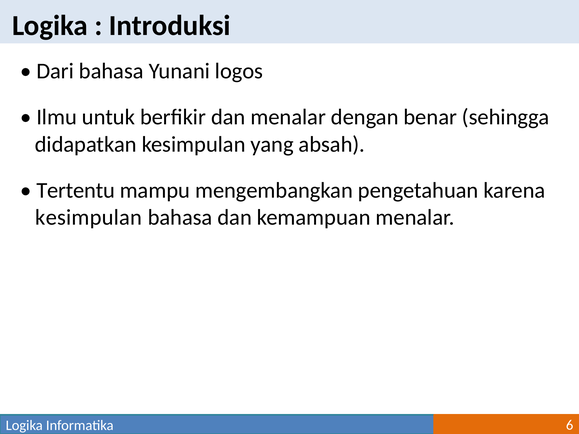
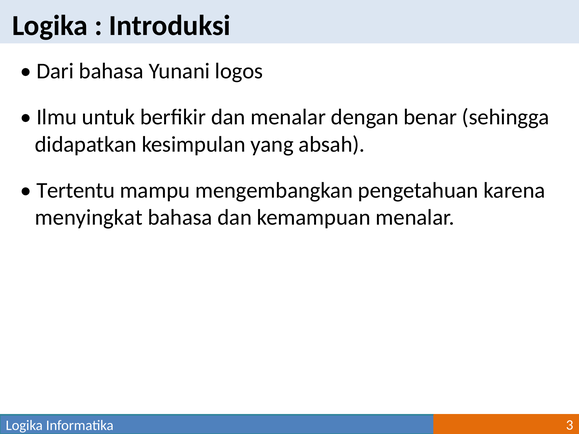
kesimpulan: kesimpulan -> menyingkat (89, 218)
6: 6 -> 3 (570, 425)
